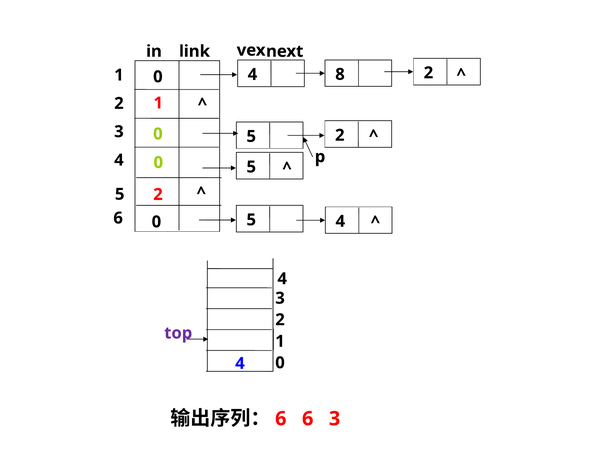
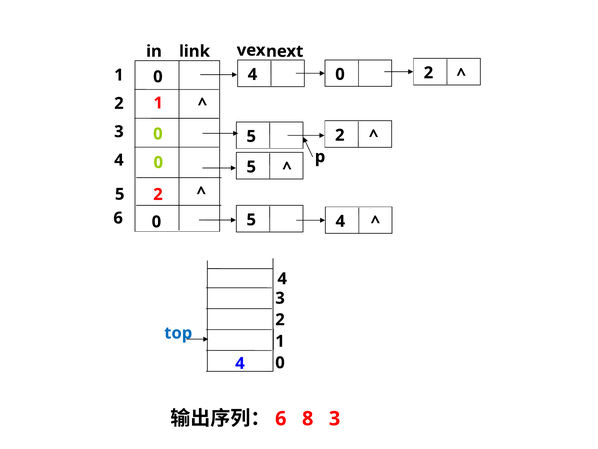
8: 8 -> 0 (340, 74)
top colour: purple -> blue (178, 333)
6 6: 6 -> 8 (308, 418)
